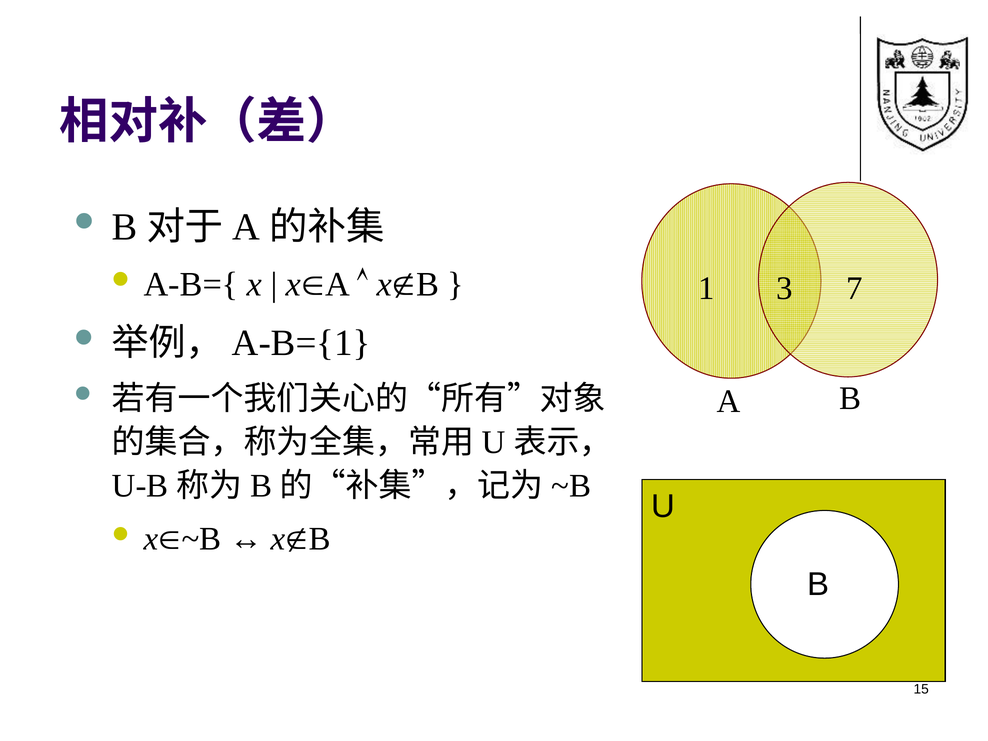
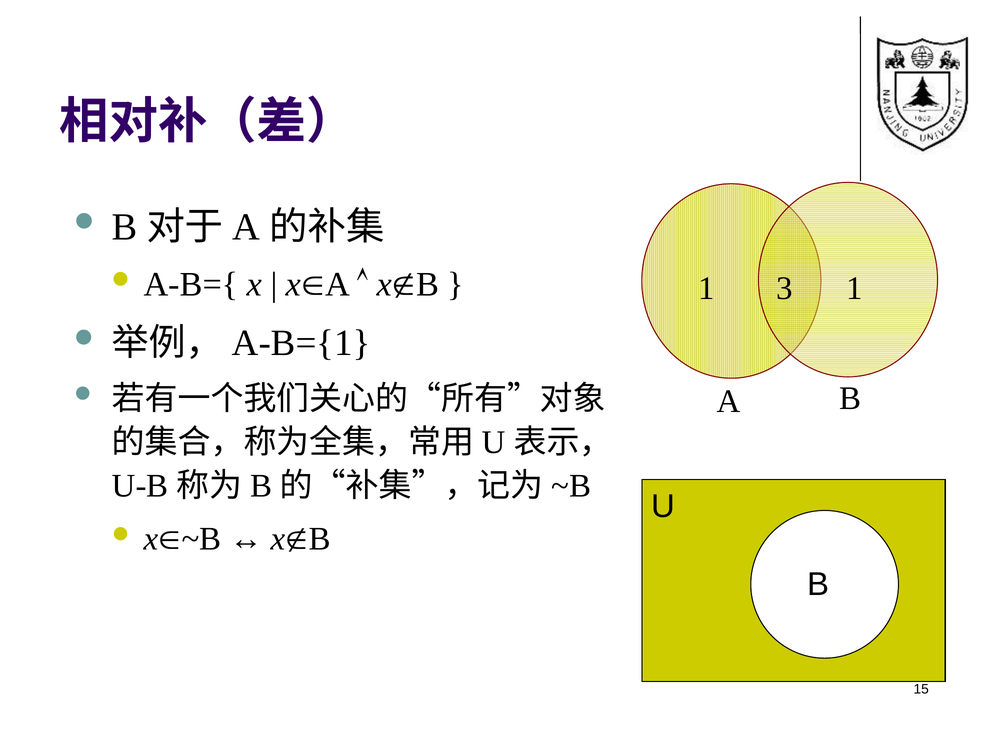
1 7: 7 -> 1 (854, 288)
